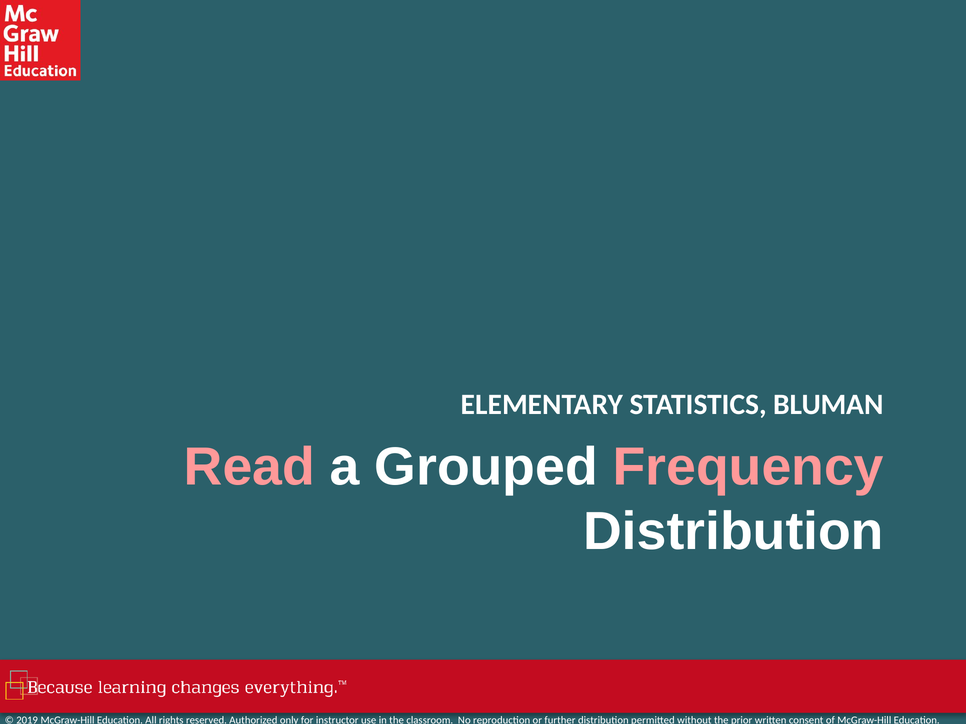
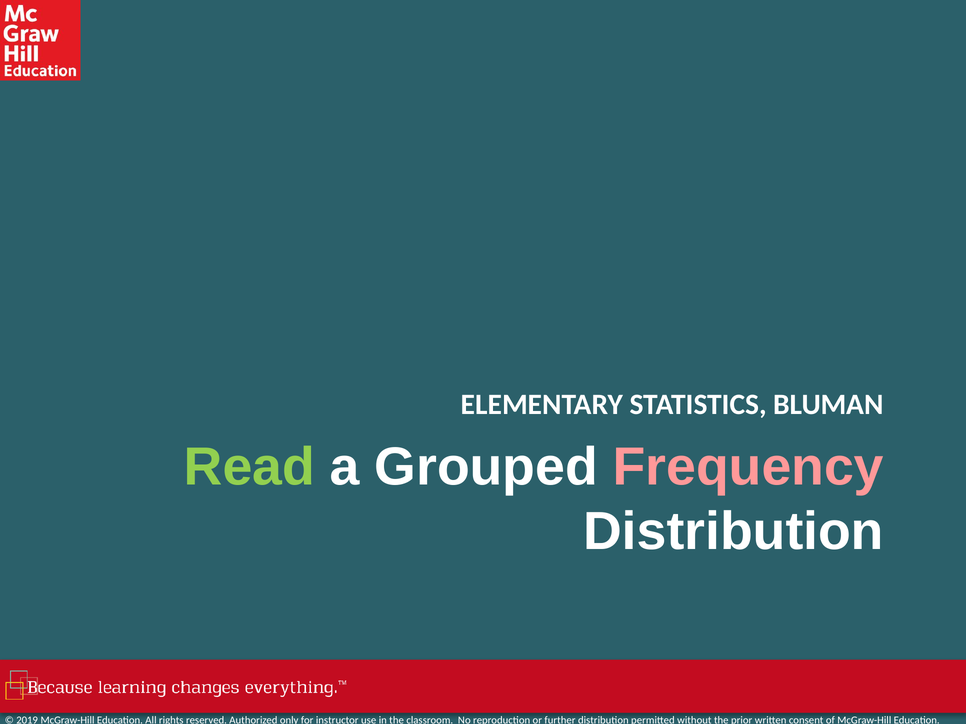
Read colour: pink -> light green (249, 467)
